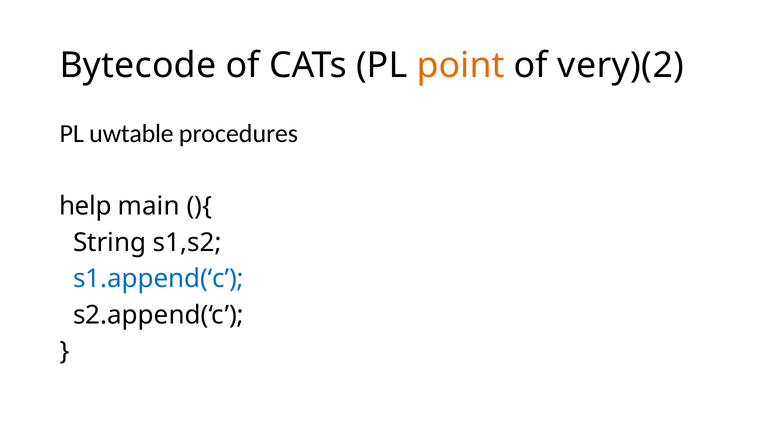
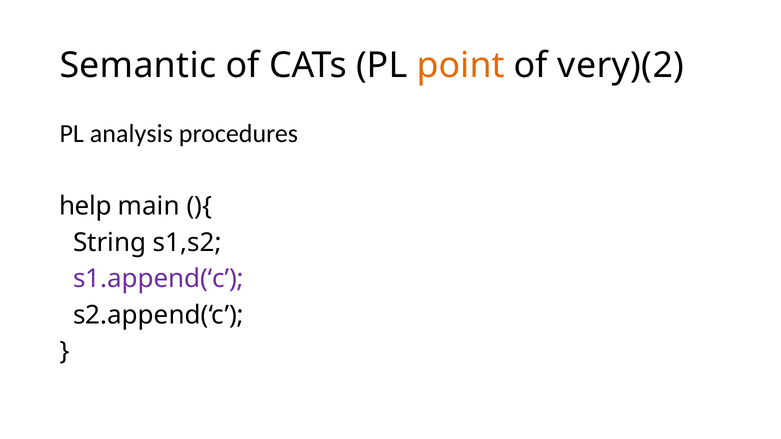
Bytecode: Bytecode -> Semantic (138, 66)
uwtable: uwtable -> analysis (131, 134)
s1.append(‘c colour: blue -> purple (158, 279)
